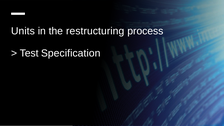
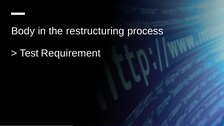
Units: Units -> Body (23, 31)
Specification: Specification -> Requirement (71, 53)
